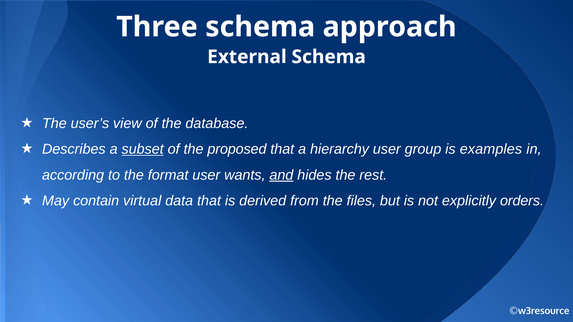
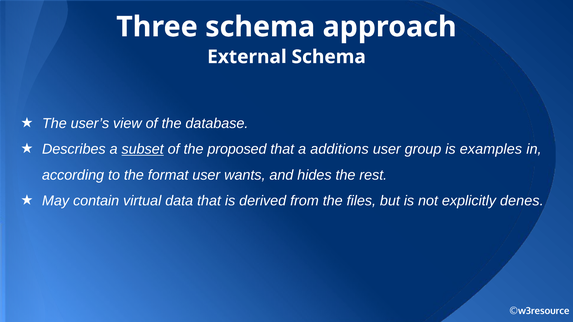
hierarchy: hierarchy -> additions (339, 149)
and underline: present -> none (281, 175)
orders: orders -> denes (522, 201)
